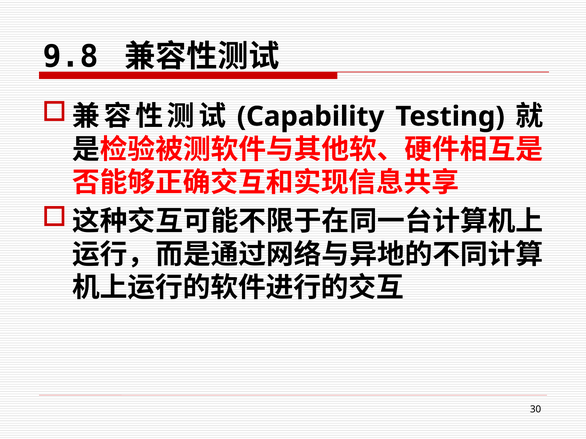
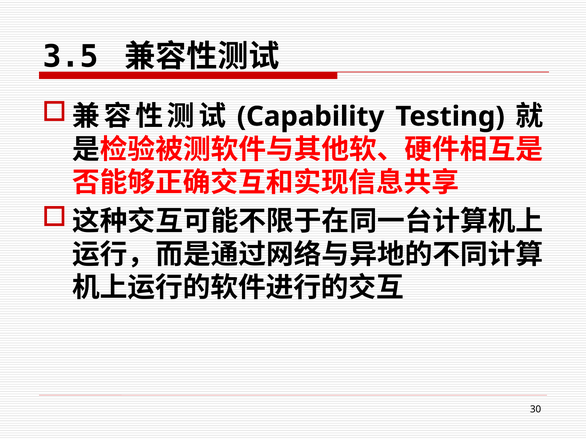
9.8: 9.8 -> 3.5 (71, 57)
